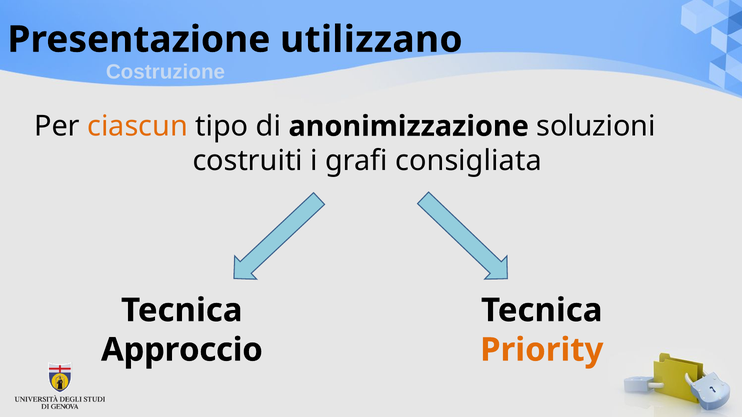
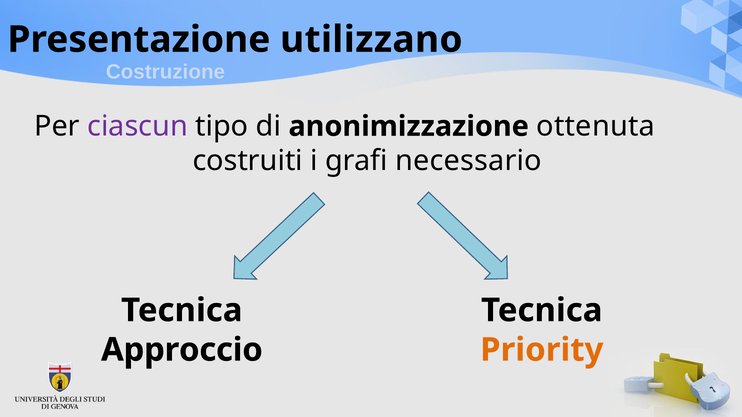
ciascun colour: orange -> purple (138, 126)
soluzioni: soluzioni -> ottenuta (596, 126)
consigliata: consigliata -> necessario (468, 161)
